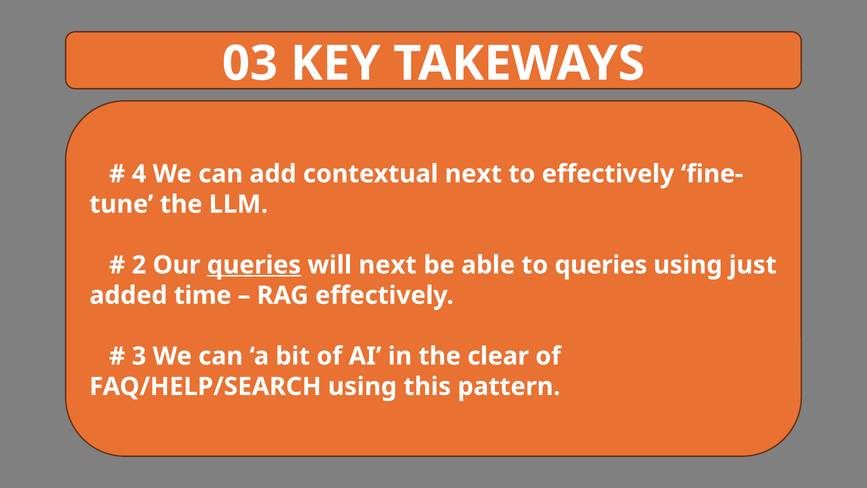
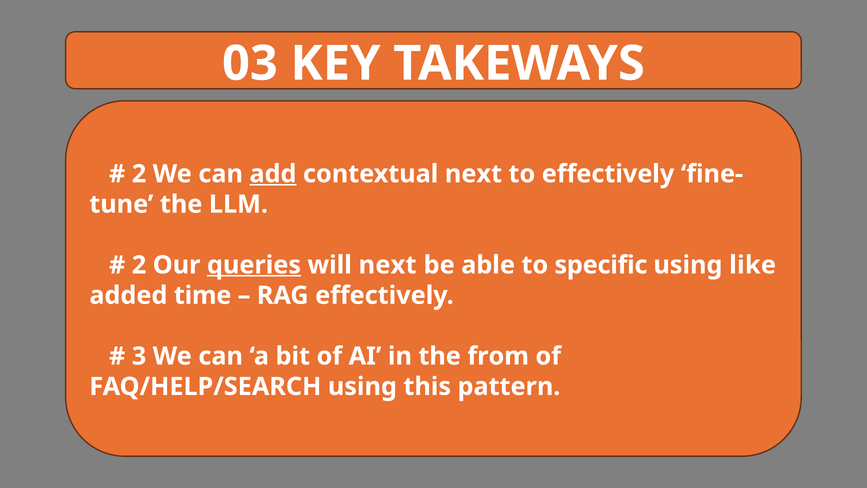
4: 4 -> 2 (139, 174)
add underline: none -> present (273, 174)
to queries: queries -> specific (601, 265)
just: just -> like (753, 265)
clear: clear -> from (498, 356)
